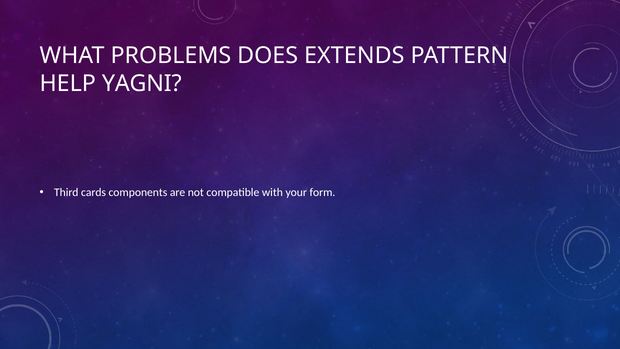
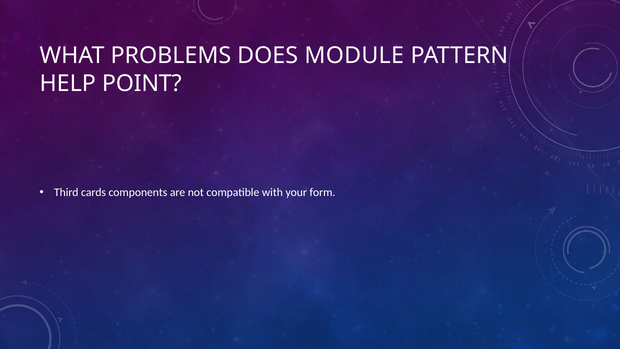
EXTENDS: EXTENDS -> MODULE (354, 56)
YAGNI: YAGNI -> POINT (142, 84)
